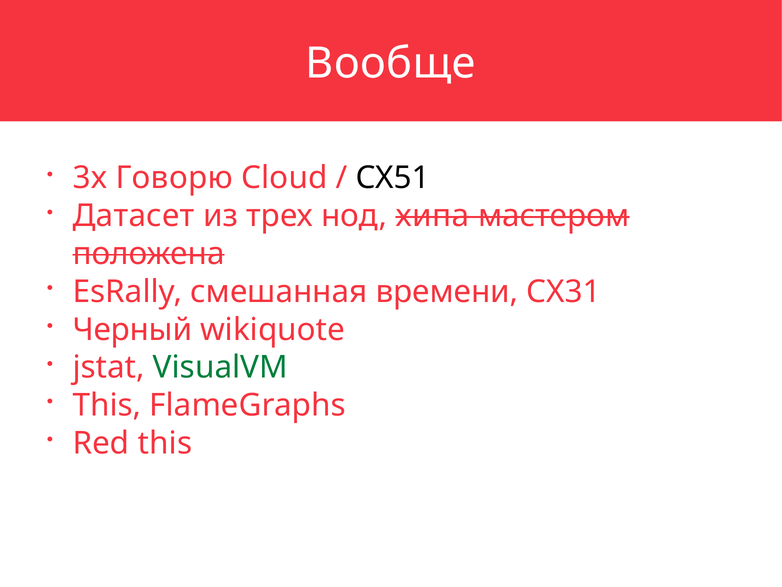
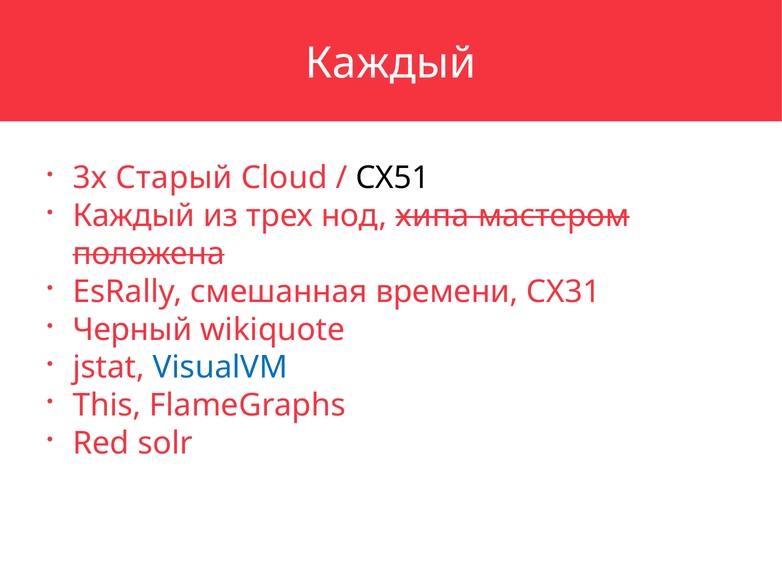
Вообще: Вообще -> Каждый (391, 64)
Говорю: Говорю -> Старый (174, 178)
Датасет: Датасет -> Каждый (134, 216)
VisualVM colour: green -> blue (220, 367)
Red this: this -> solr (165, 443)
